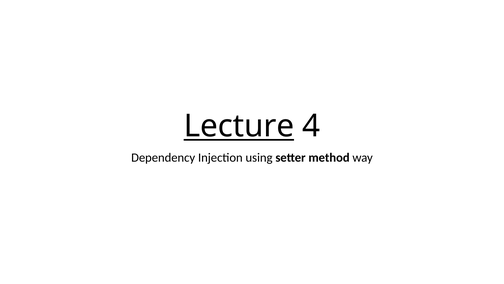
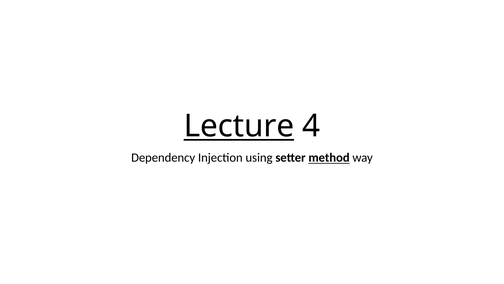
method underline: none -> present (329, 158)
